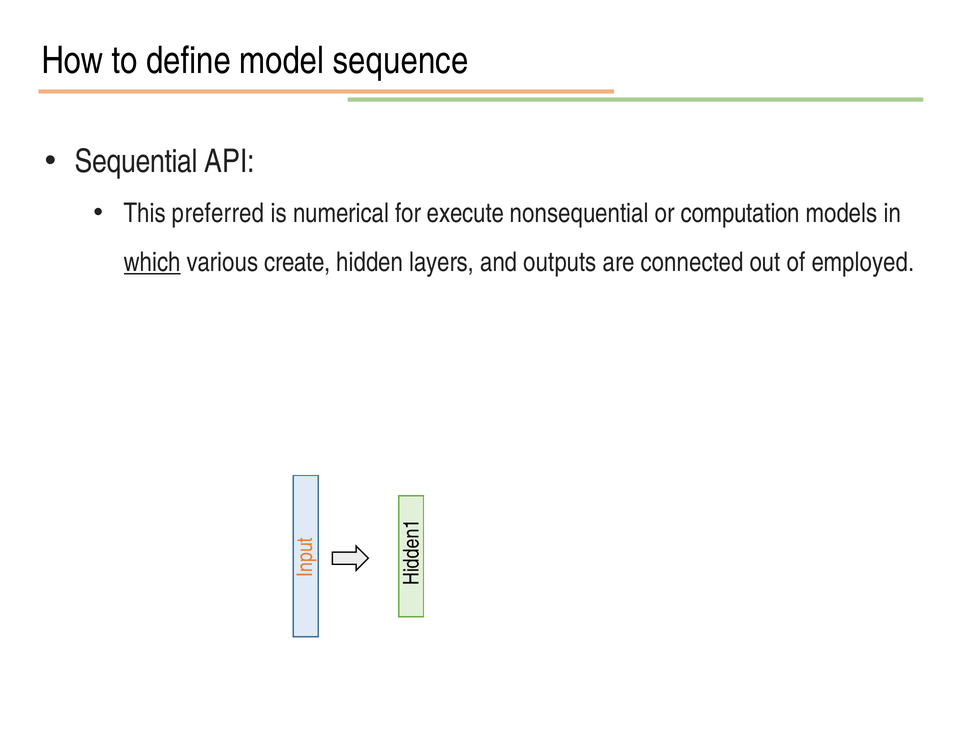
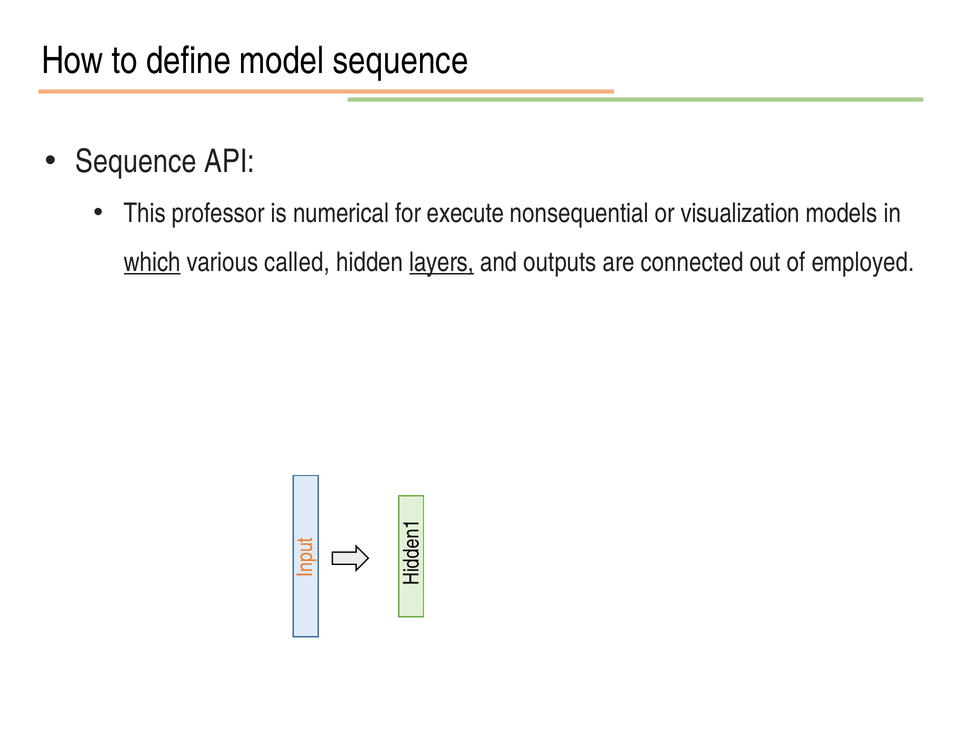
Sequential: Sequential -> Sequence (136, 162)
preferred: preferred -> professor (218, 213)
computation: computation -> visualization (740, 213)
create: create -> called (297, 262)
layers underline: none -> present (442, 262)
